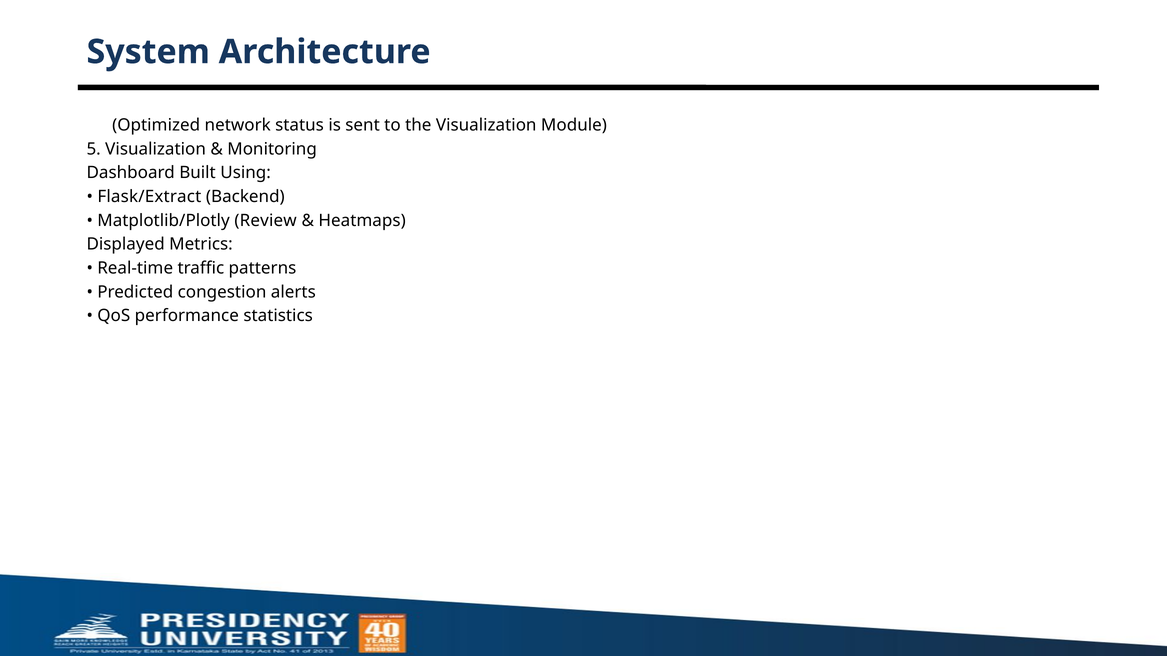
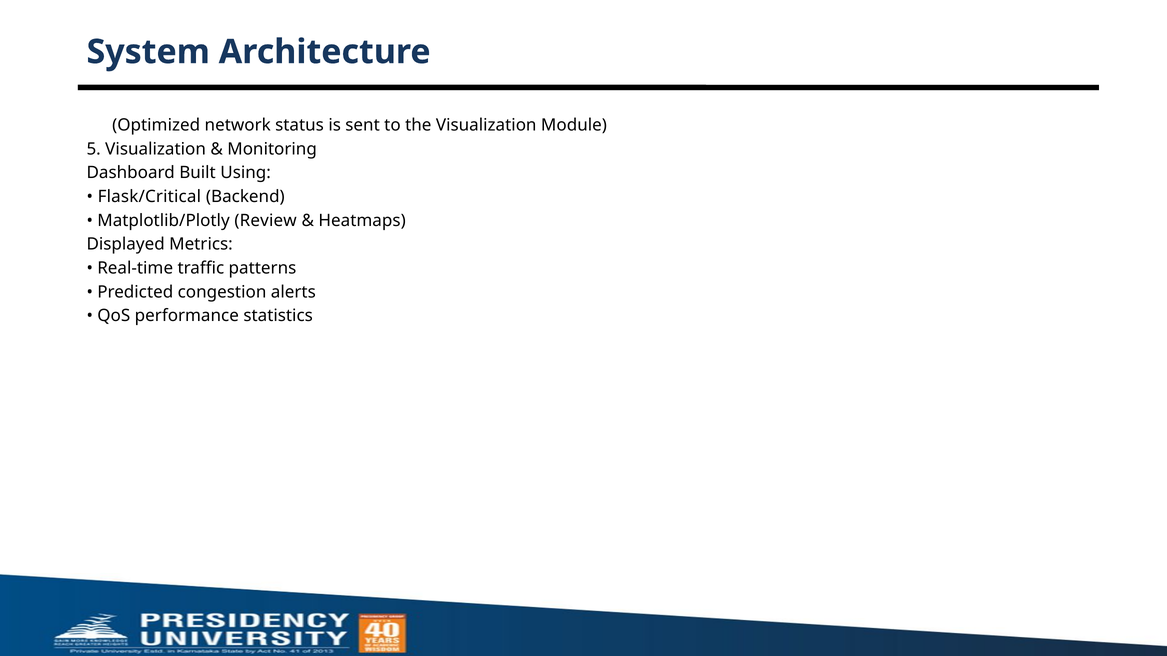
Flask/Extract: Flask/Extract -> Flask/Critical (149, 197)
